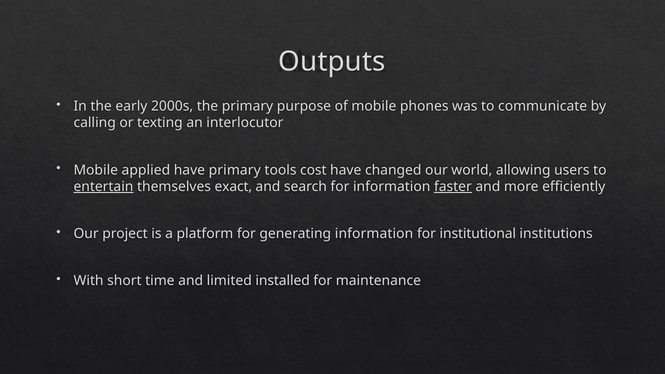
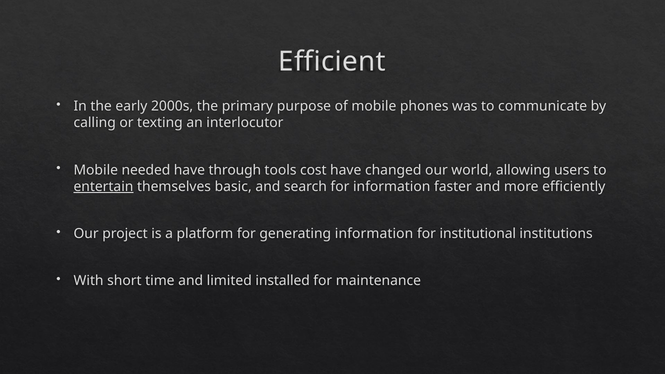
Outputs: Outputs -> Efficient (332, 62)
applied: applied -> needed (146, 170)
have primary: primary -> through (235, 170)
exact: exact -> basic (233, 187)
faster underline: present -> none (453, 187)
